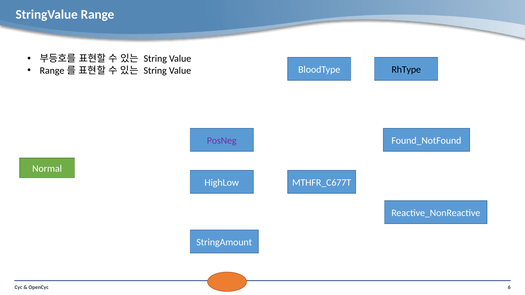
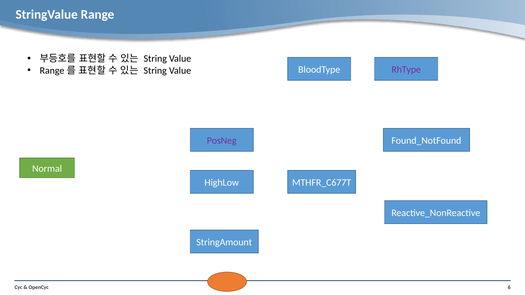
RhType colour: black -> purple (406, 70)
